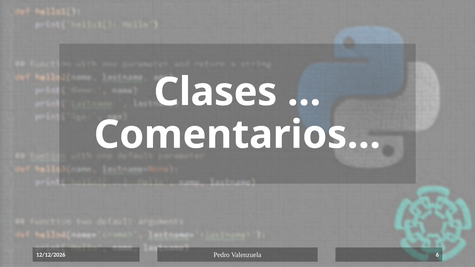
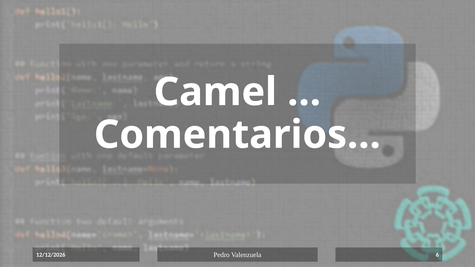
Clases: Clases -> Camel (215, 92)
